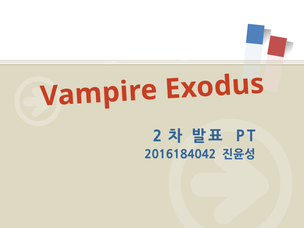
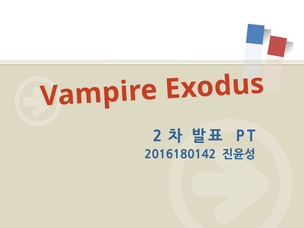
2016184042: 2016184042 -> 2016180142 (180, 155)
